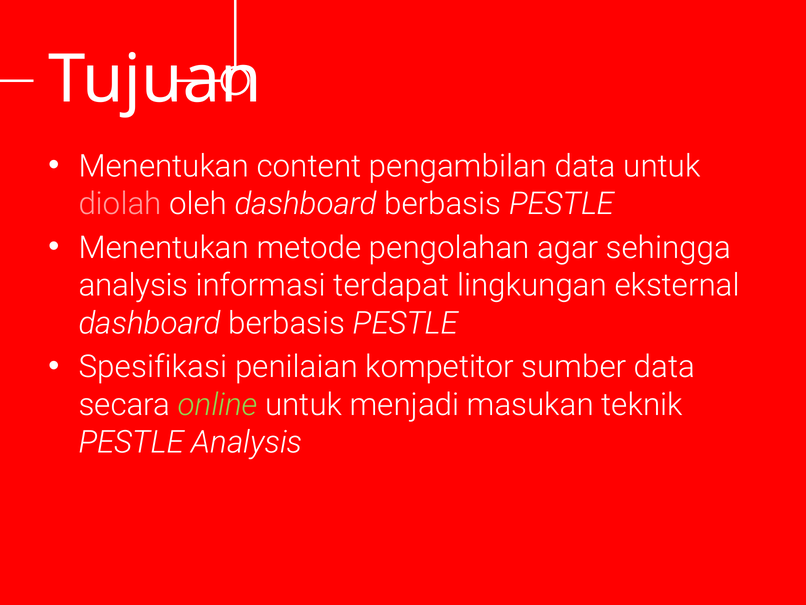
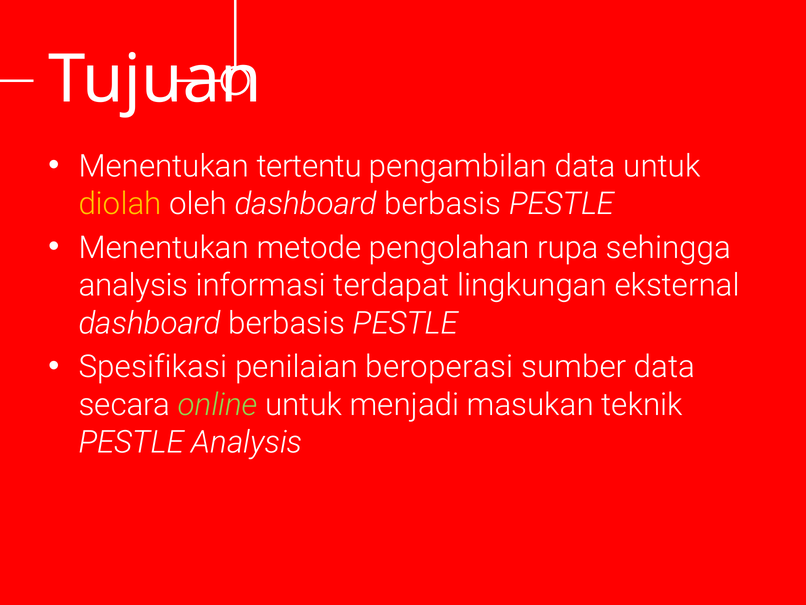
content: content -> tertentu (309, 166)
diolah colour: pink -> yellow (120, 204)
agar: agar -> rupa (568, 248)
kompetitor: kompetitor -> beroperasi (439, 367)
